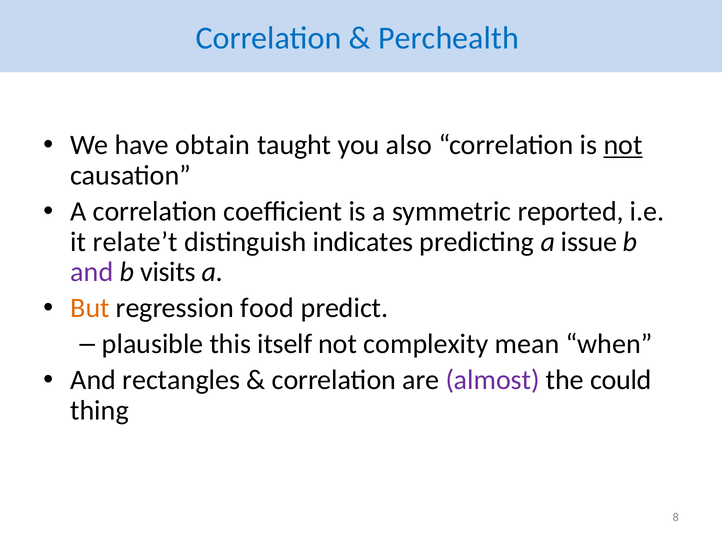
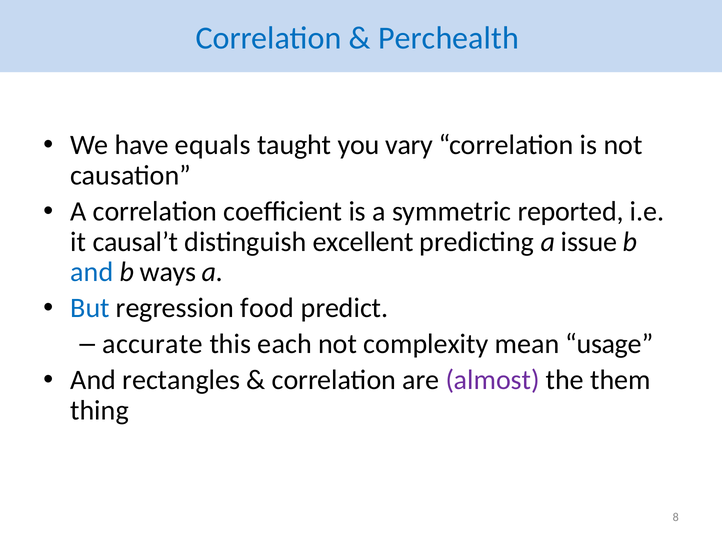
obtain: obtain -> equals (213, 145)
also: also -> vary (409, 145)
not underline: present -> none (623, 145)
relate’t: relate’t -> causal’t (135, 242)
indicates: indicates -> excellent (363, 242)
and colour: purple -> blue (92, 272)
visits: visits -> ways (168, 272)
But colour: orange -> blue (90, 308)
plausible: plausible -> accurate (153, 344)
itself: itself -> each (285, 344)
when: when -> usage (609, 344)
could: could -> them (621, 380)
